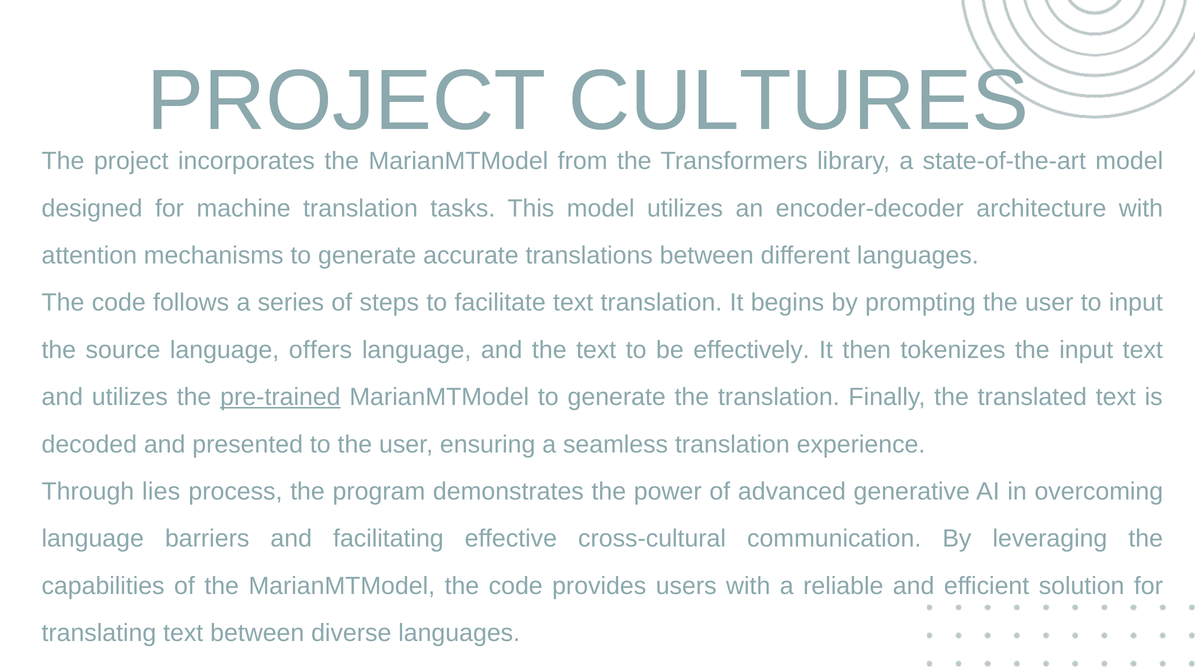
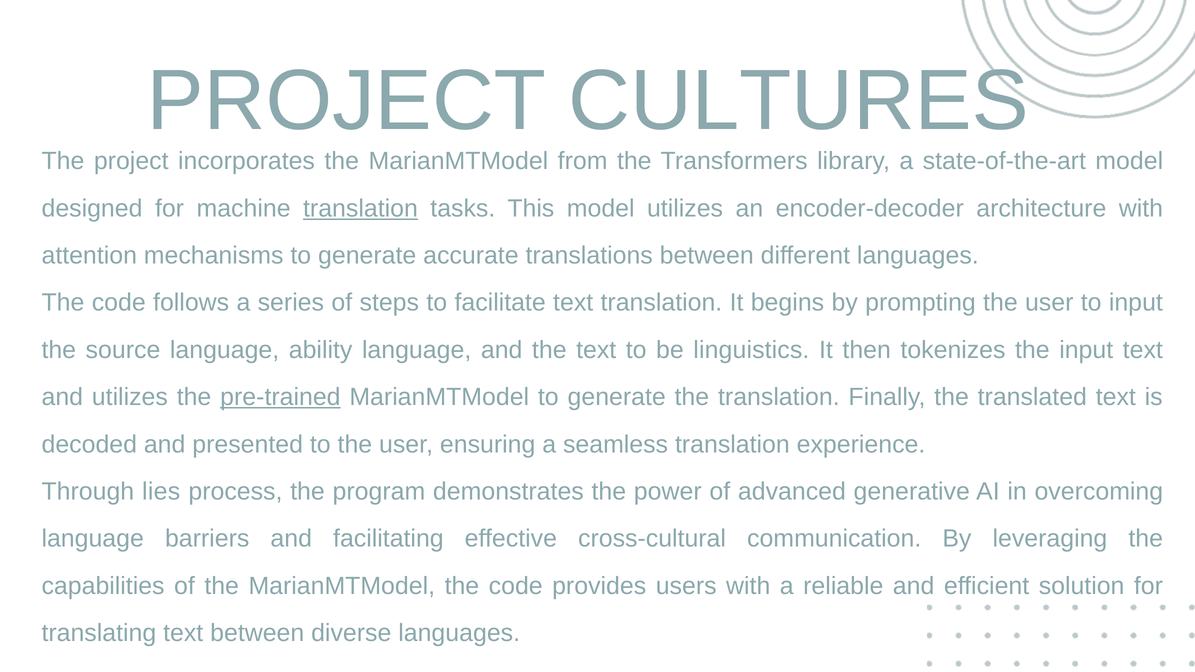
translation underline: none -> present (360, 208)
offers: offers -> ability (321, 350)
effectively: effectively -> linguistics (751, 350)
